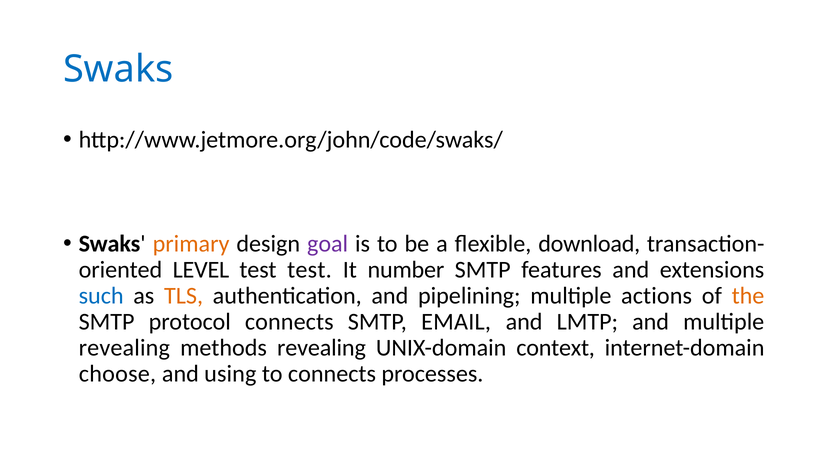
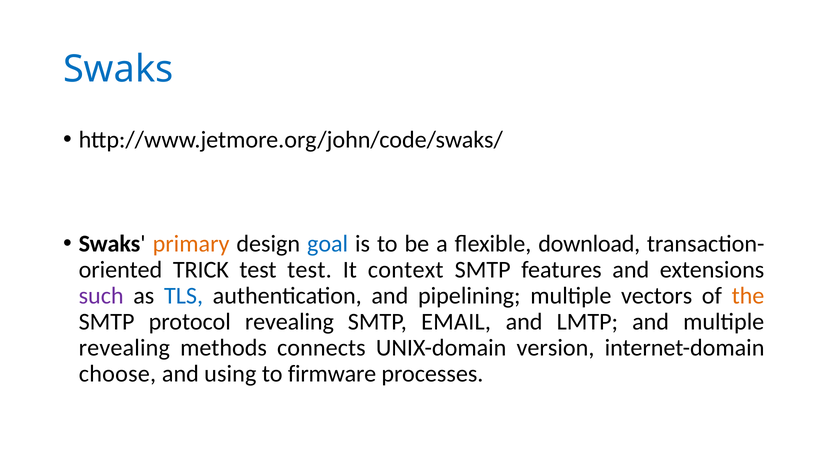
goal colour: purple -> blue (328, 244)
LEVEL: LEVEL -> TRICK (201, 270)
number: number -> context (406, 270)
such colour: blue -> purple (101, 296)
TLS colour: orange -> blue (184, 296)
actions: actions -> vectors (657, 296)
protocol connects: connects -> revealing (289, 322)
methods revealing: revealing -> connects (321, 348)
context: context -> version (555, 348)
to connects: connects -> firmware (332, 375)
